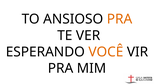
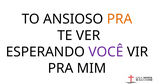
VOCÊ colour: orange -> purple (106, 52)
